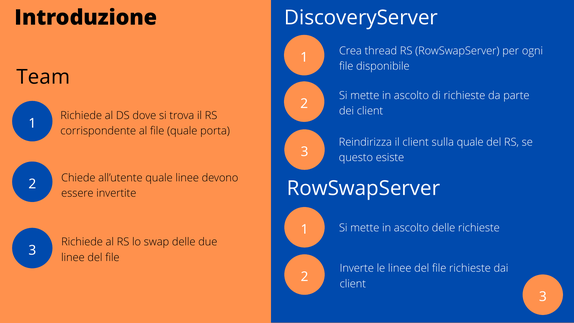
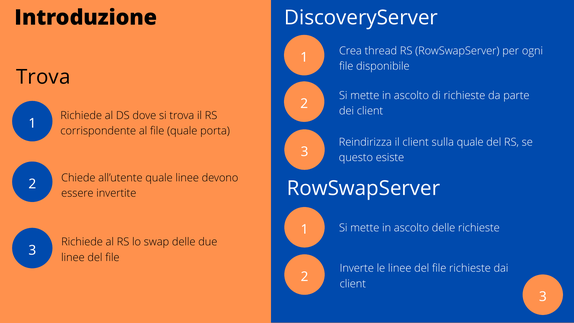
Team: Team -> Trova (43, 77)
